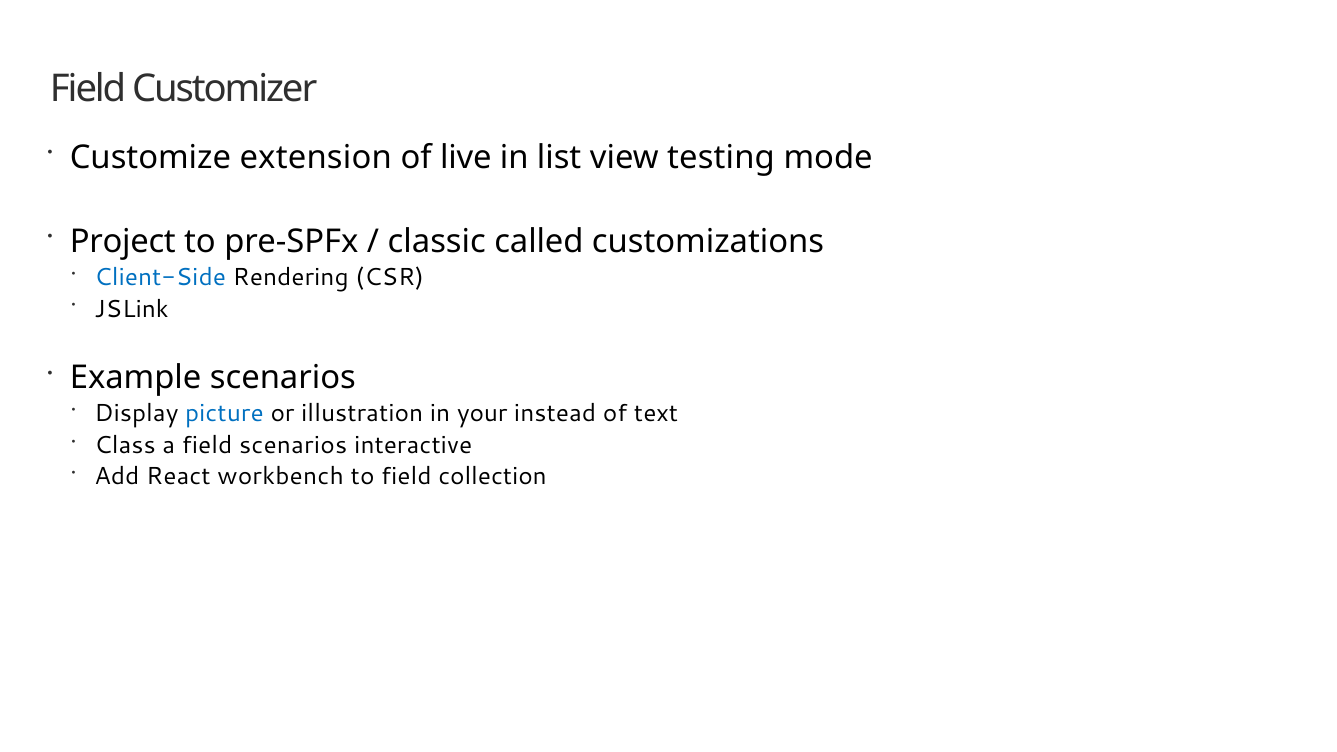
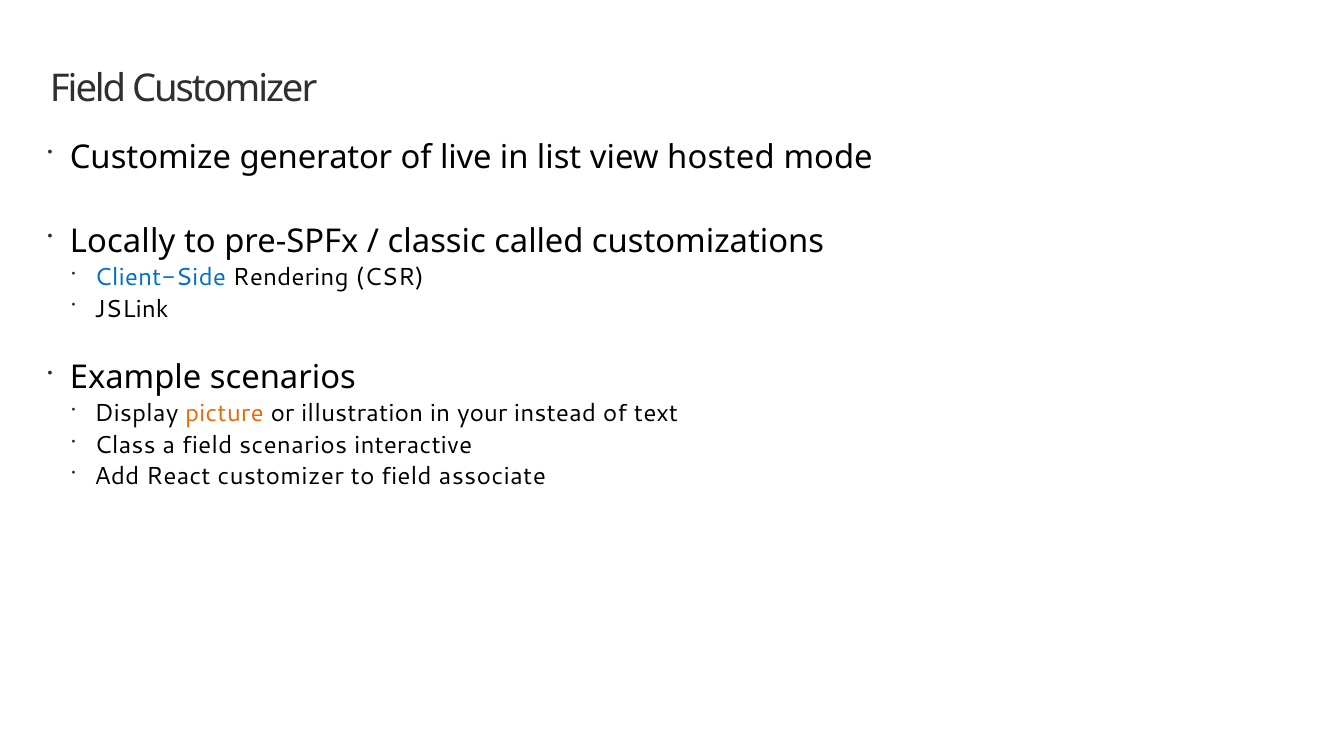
extension: extension -> generator (316, 158)
testing: testing -> hosted (721, 158)
Project: Project -> Locally (123, 242)
picture colour: blue -> orange (224, 414)
React workbench: workbench -> customizer (281, 477)
collection: collection -> associate (492, 477)
